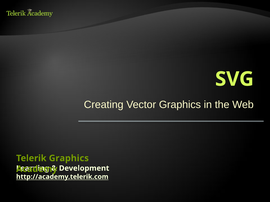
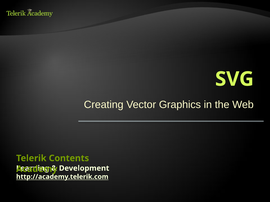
Telerik Graphics: Graphics -> Contents (69, 159)
